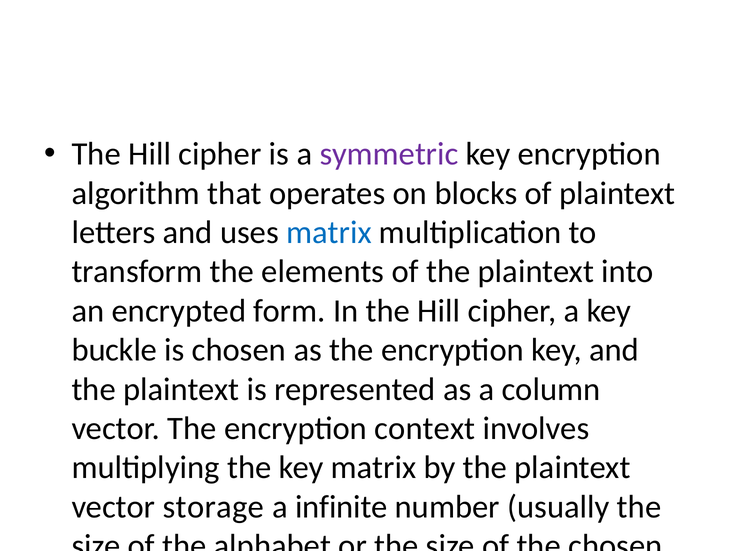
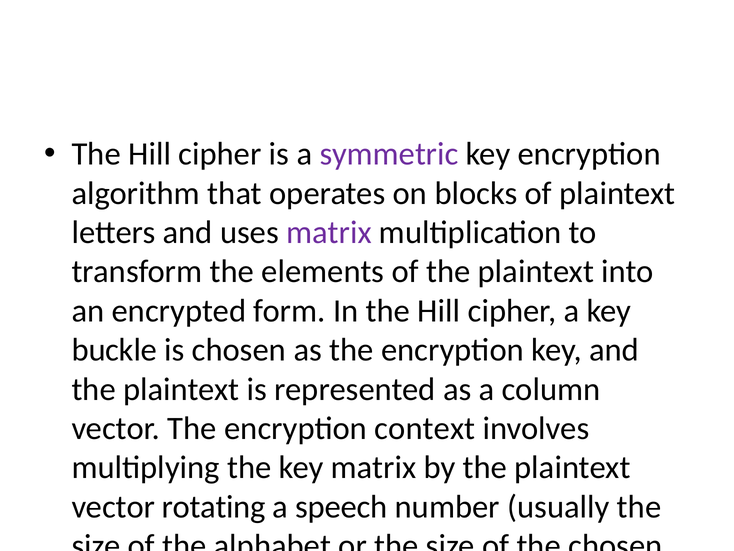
matrix colour: blue -> purple (329, 232)
storage: storage -> rotating (214, 506)
infinite: infinite -> speech (341, 506)
